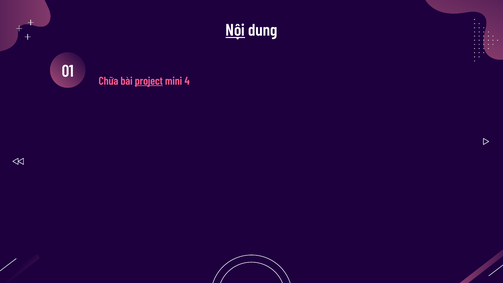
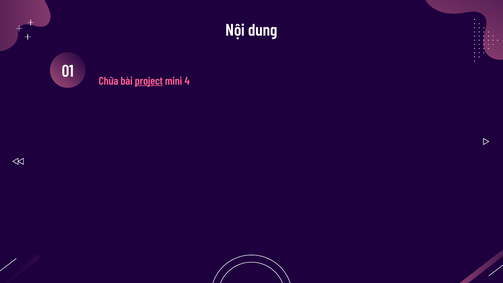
Nội underline: present -> none (235, 30)
